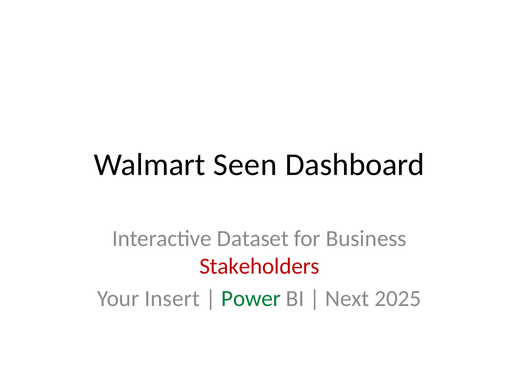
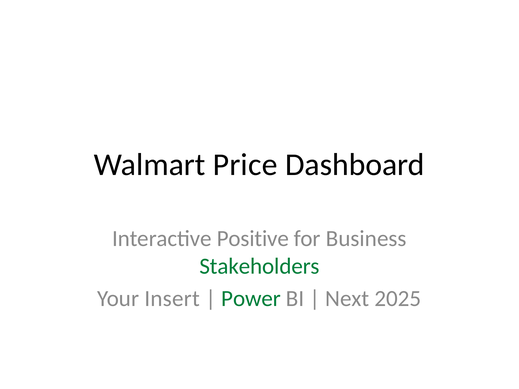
Seen: Seen -> Price (245, 165)
Dataset: Dataset -> Positive (253, 239)
Stakeholders colour: red -> green (260, 266)
